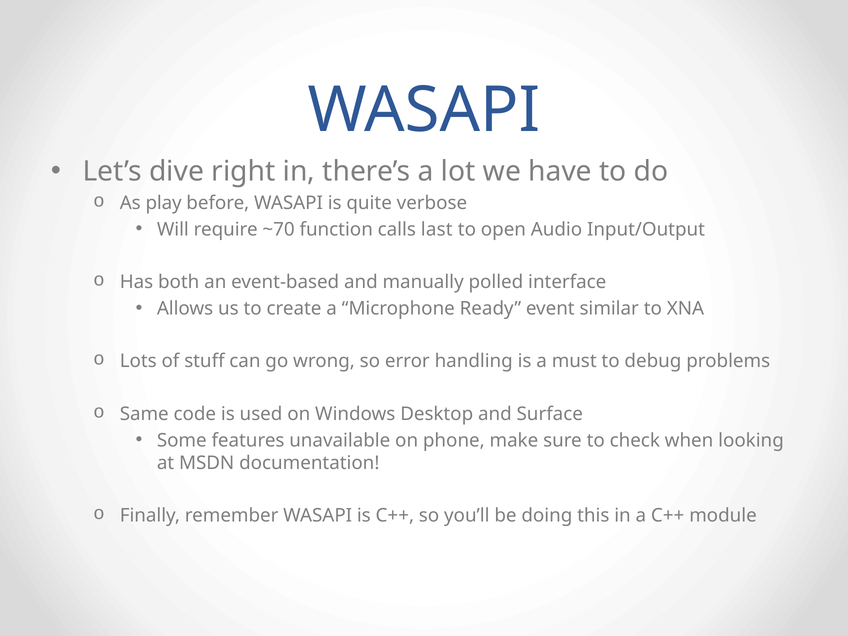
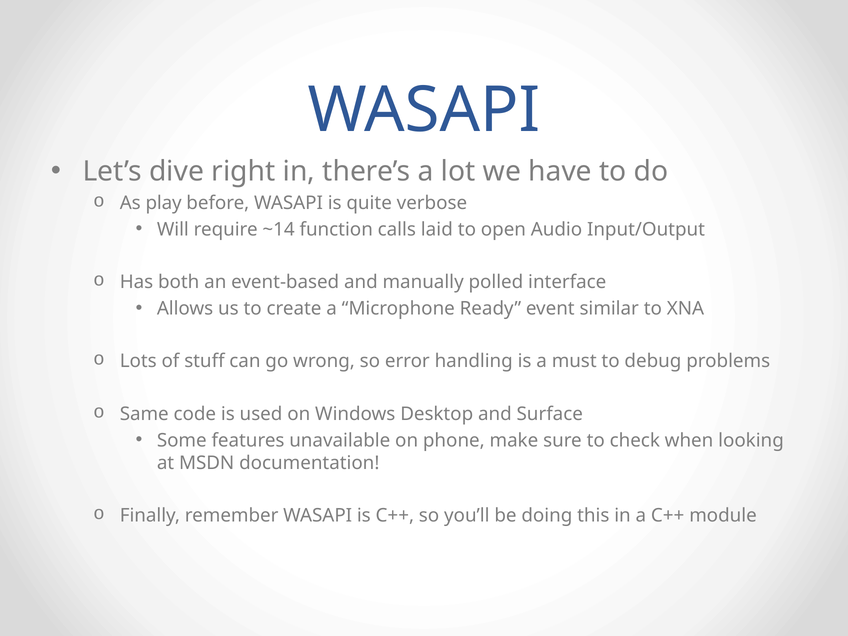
~70: ~70 -> ~14 (279, 229)
last: last -> laid (437, 229)
